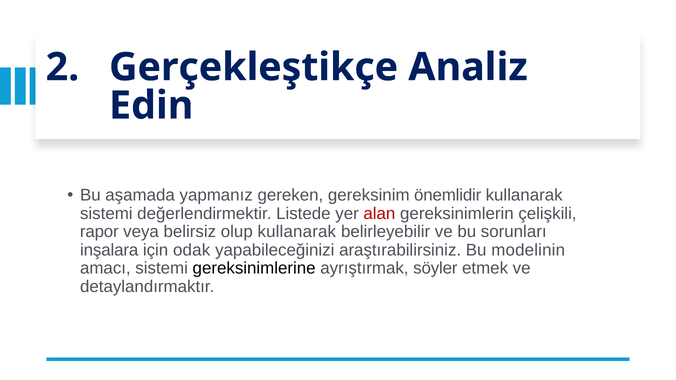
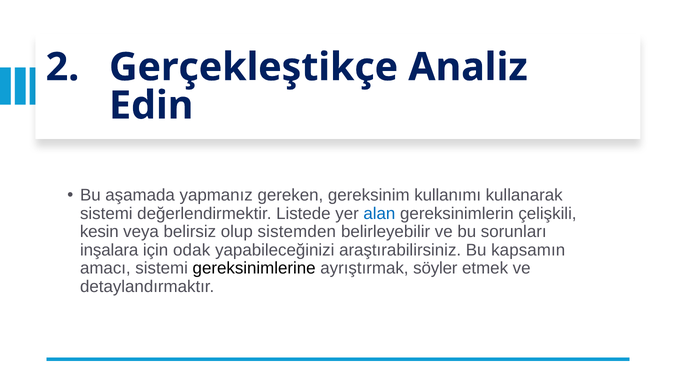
önemlidir: önemlidir -> kullanımı (448, 195)
alan colour: red -> blue (379, 214)
rapor: rapor -> kesin (99, 232)
olup kullanarak: kullanarak -> sistemden (297, 232)
modelinin: modelinin -> kapsamın (528, 250)
